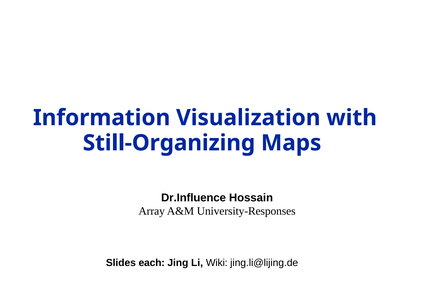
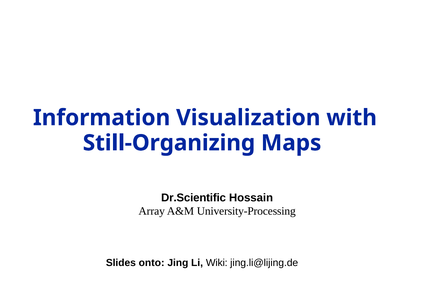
Dr.Influence: Dr.Influence -> Dr.Scientific (194, 198)
University-Responses: University-Responses -> University-Processing (246, 211)
each: each -> onto (152, 263)
